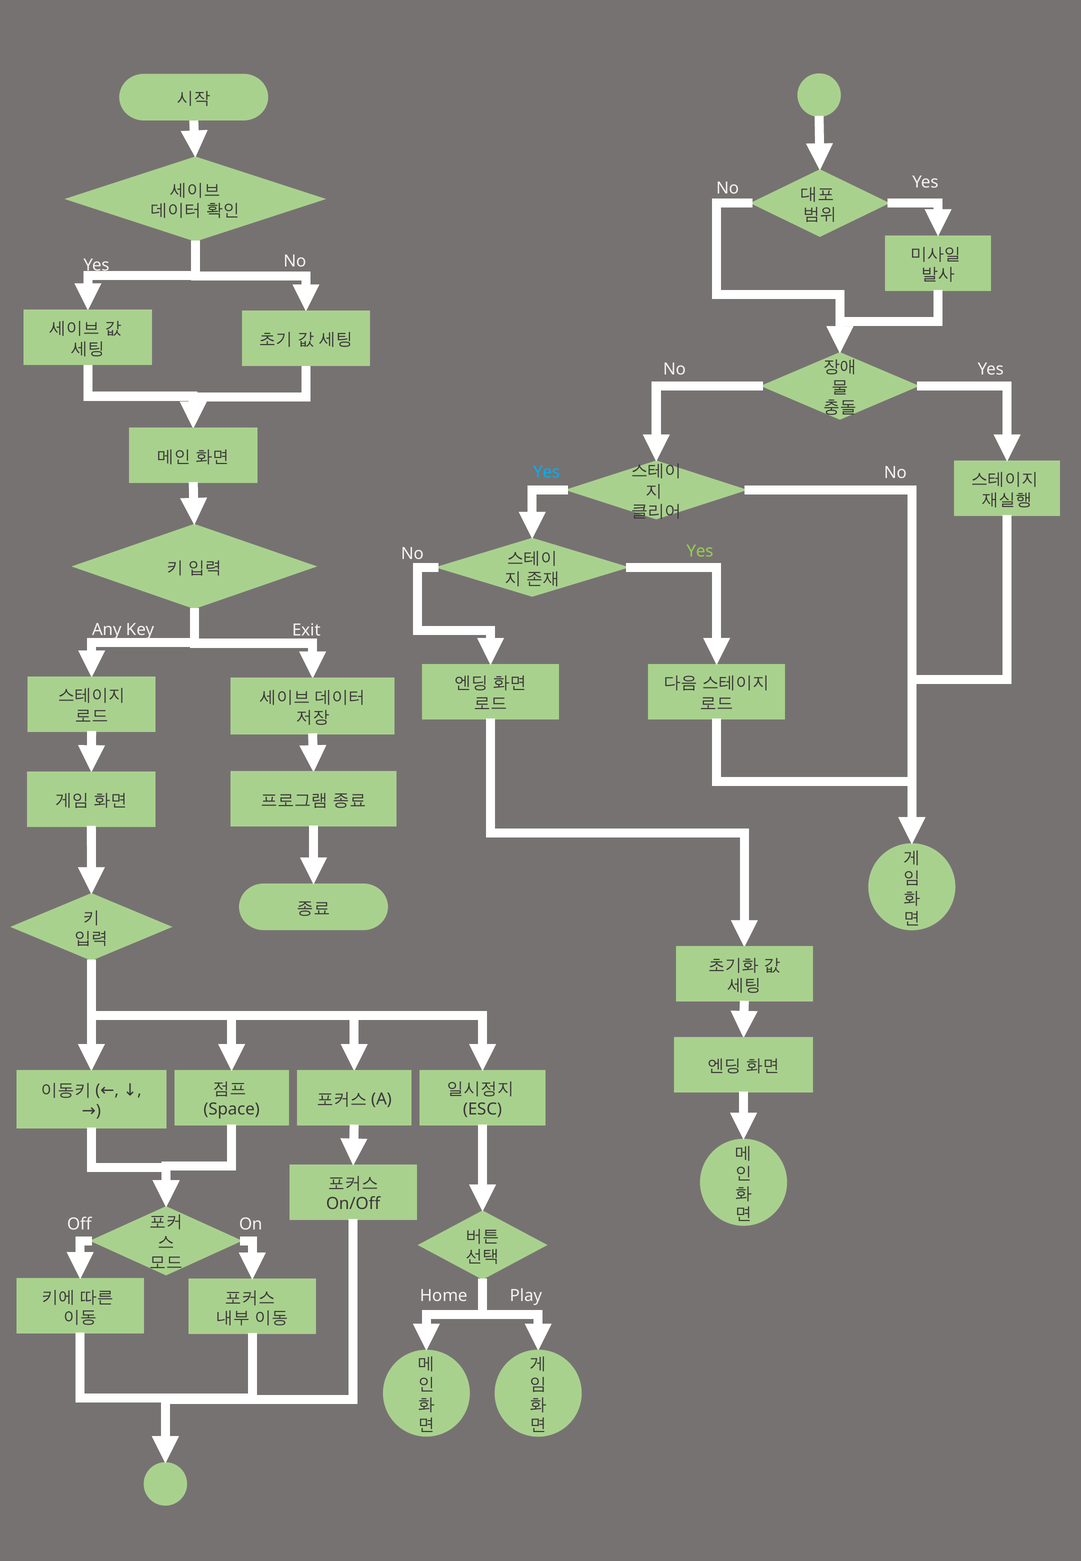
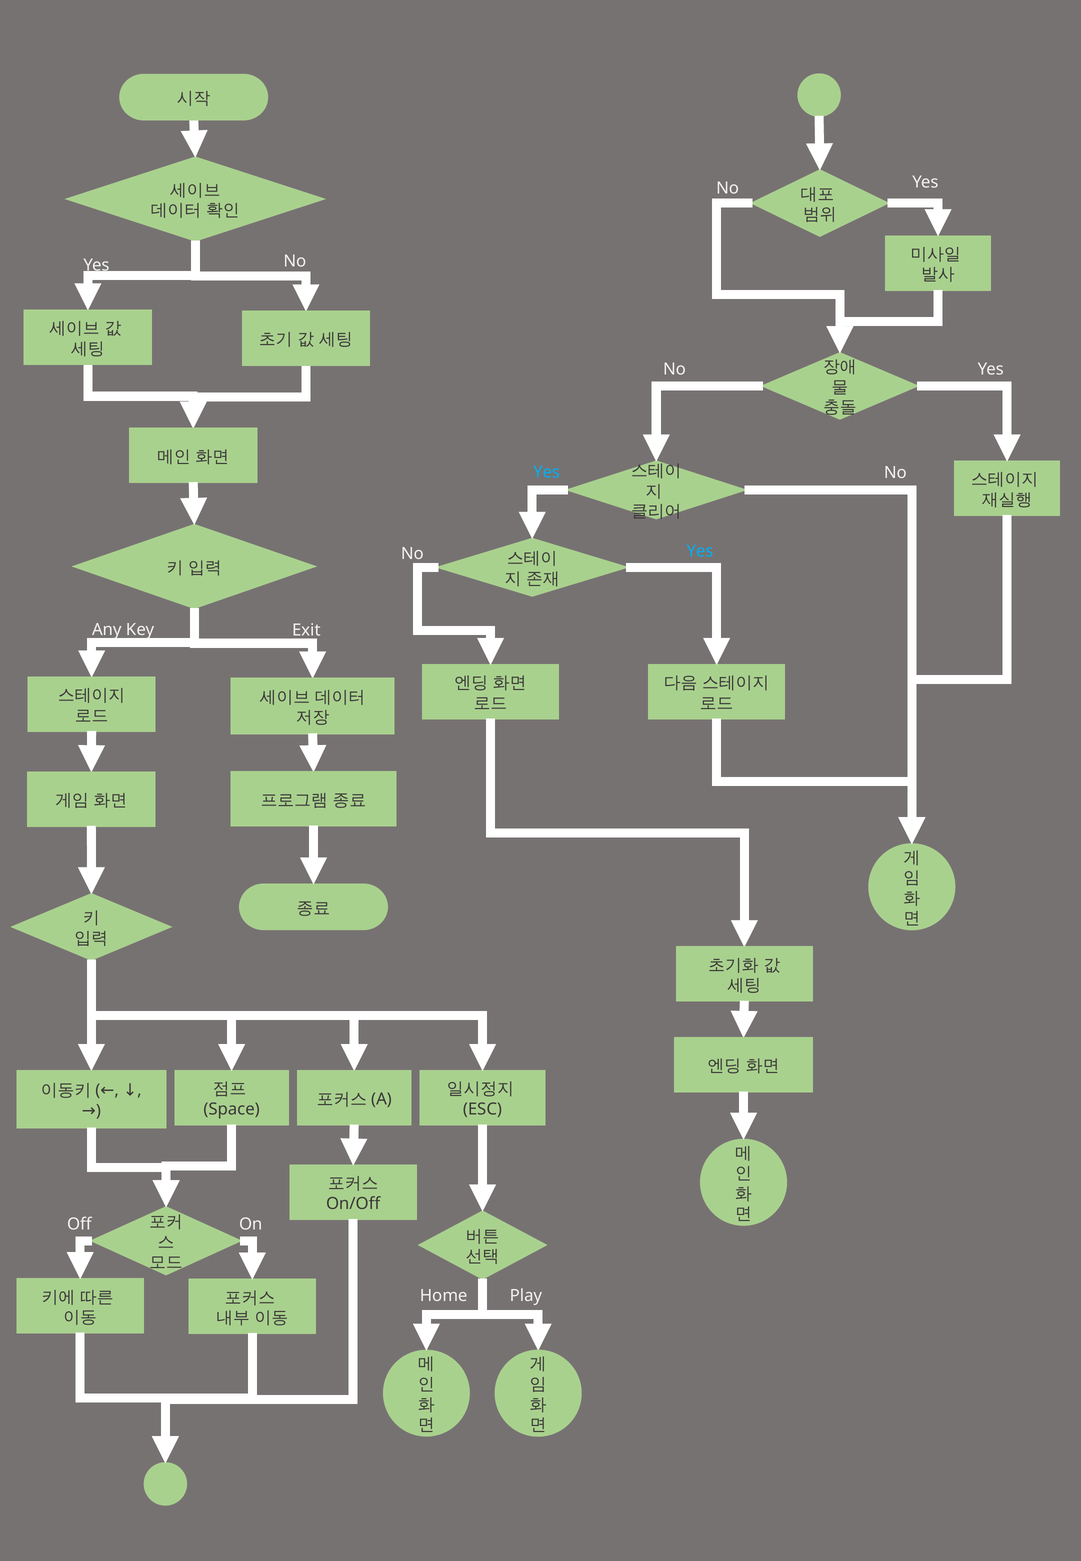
Yes colour: light green -> light blue (700, 552)
